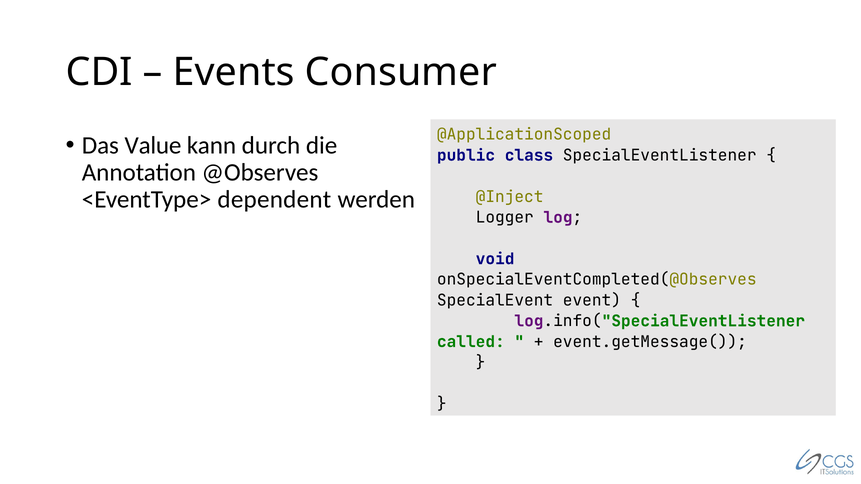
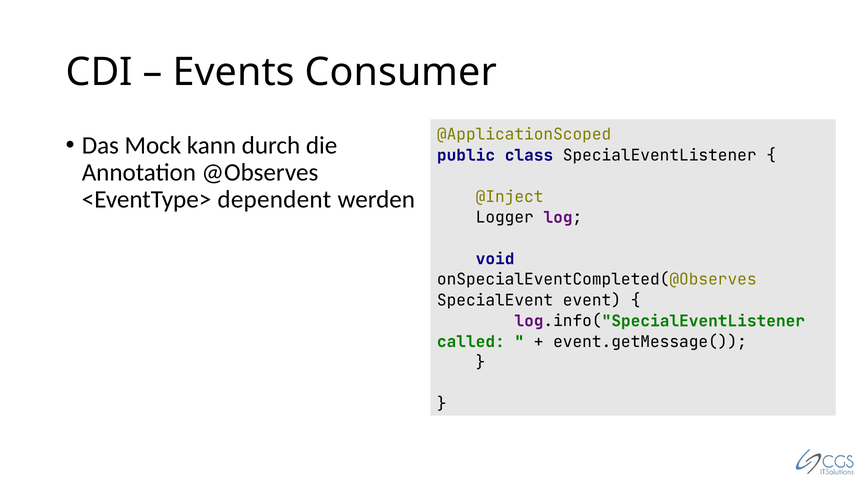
Value: Value -> Mock (153, 146)
